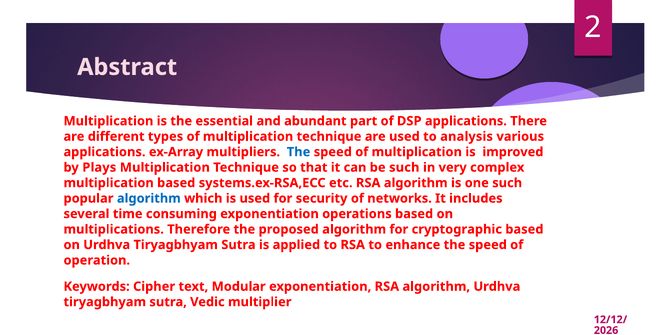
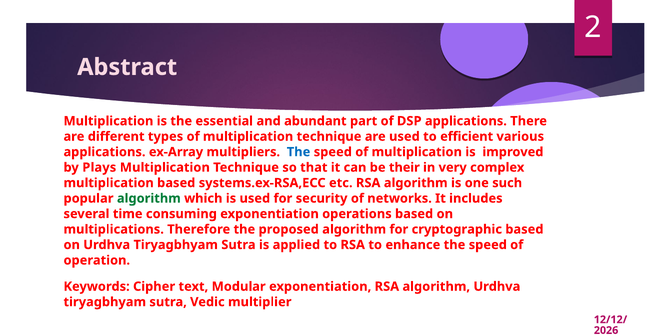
analysis: analysis -> efficient (467, 137)
be such: such -> their (404, 168)
algorithm colour: blue -> green (149, 199)
